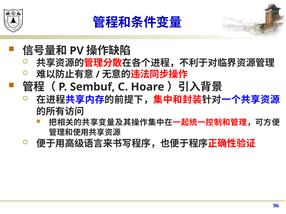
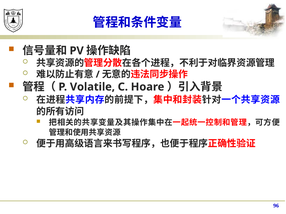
Sembuf: Sembuf -> Volatile (92, 87)
